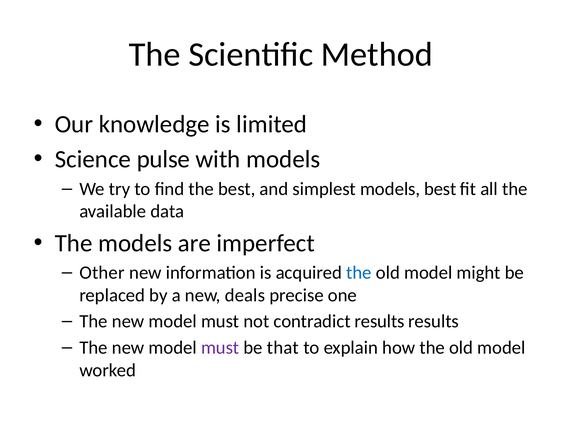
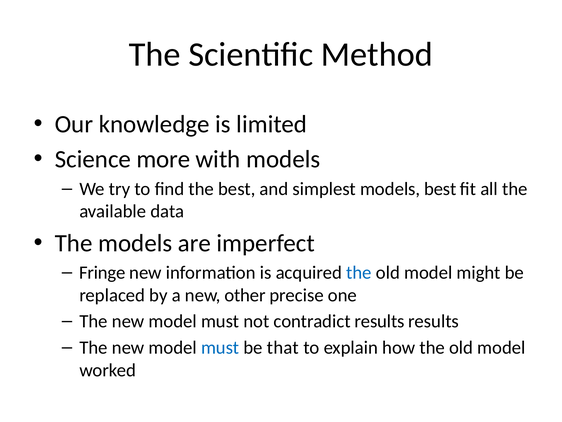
pulse: pulse -> more (163, 159)
Other: Other -> Fringe (102, 272)
deals: deals -> other (245, 295)
must colour: purple -> blue (220, 347)
